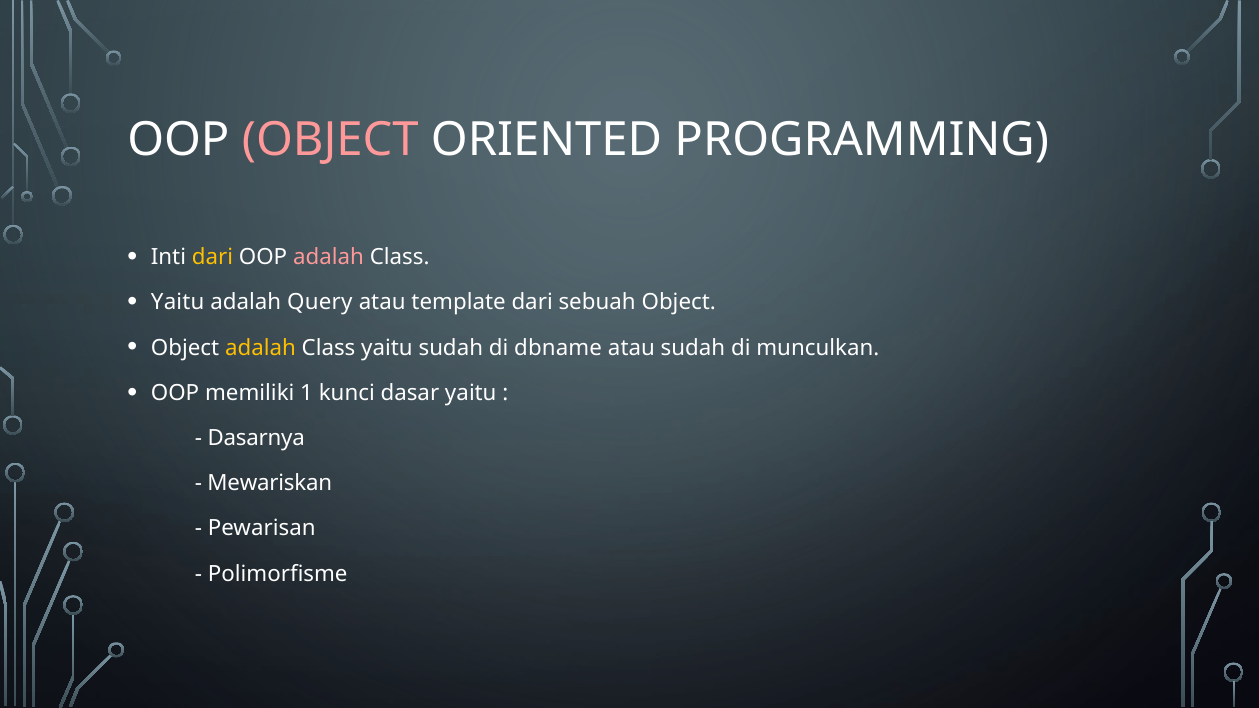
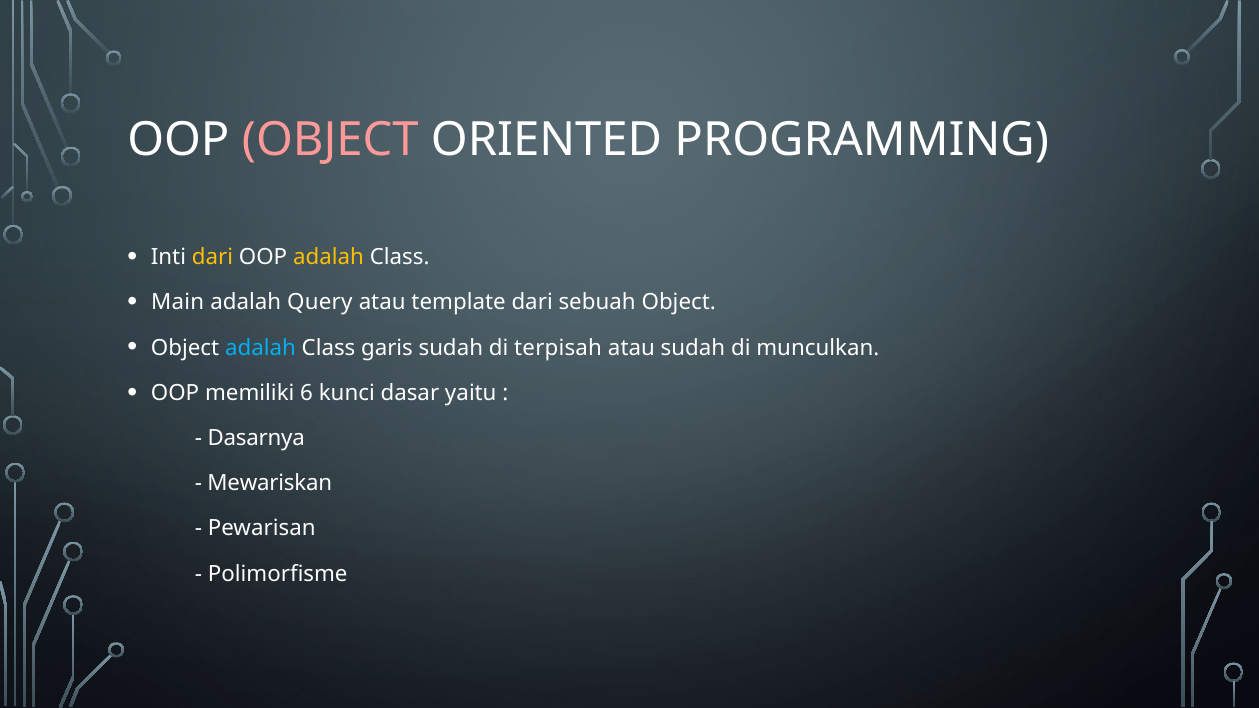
adalah colour: pink -> yellow (329, 257)
Yaitu: Yaitu -> Main (178, 303)
adalah colour: yellow -> light blue (260, 348)
Class yaitu: yaitu -> garis (387, 348)
dbname: dbname -> terpisah (558, 348)
1: 1 -> 6 (307, 393)
